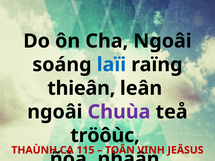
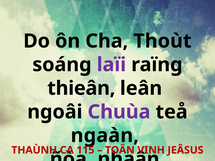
Cha Ngoâi: Ngoâi -> Thoùt (162, 41)
laïi colour: blue -> purple (111, 65)
tröôùc: tröôùc -> ngaàn (105, 136)
